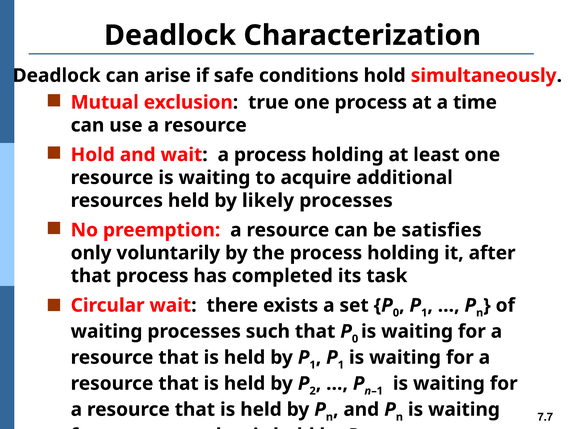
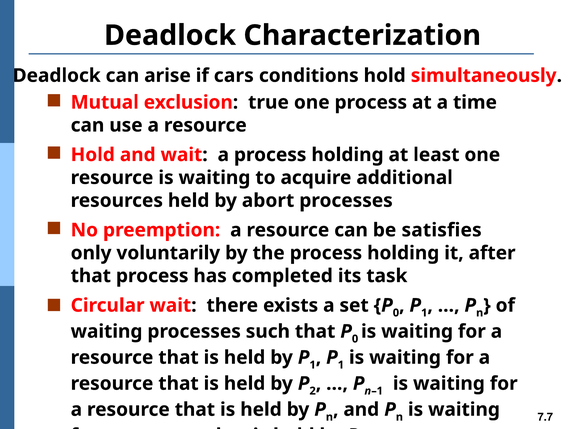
safe: safe -> cars (234, 76)
likely: likely -> abort (268, 201)
